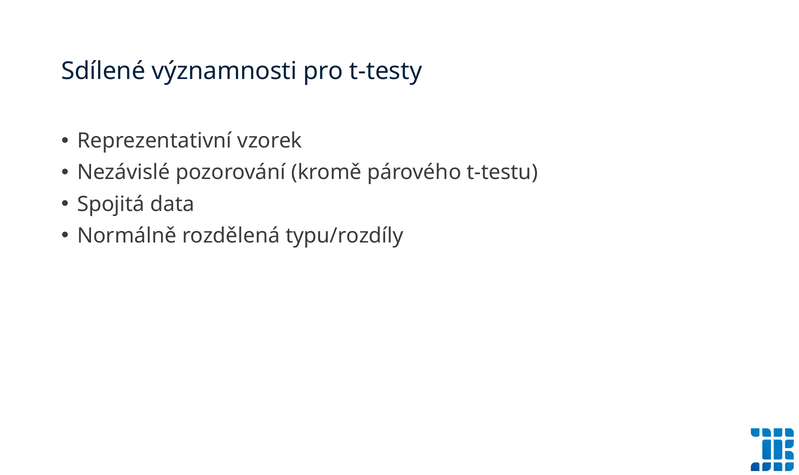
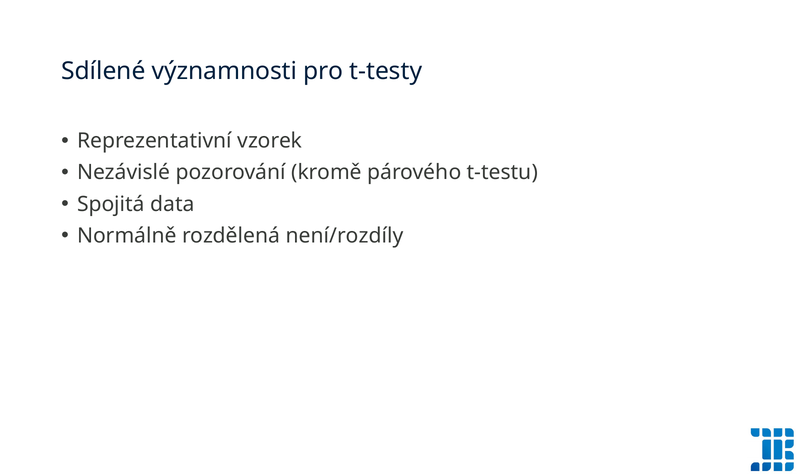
typu/rozdíly: typu/rozdíly -> není/rozdíly (345, 236)
